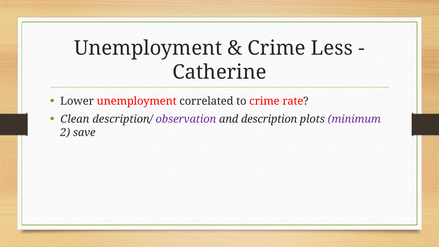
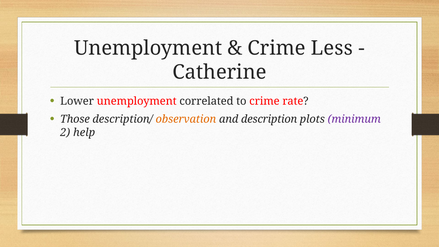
Clean: Clean -> Those (75, 119)
observation colour: purple -> orange (186, 119)
save: save -> help (84, 132)
